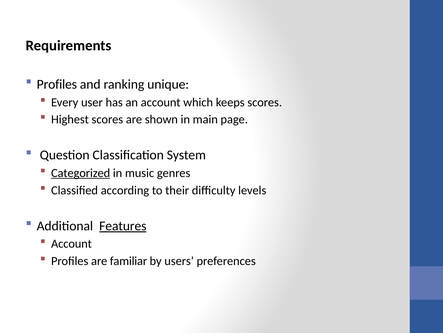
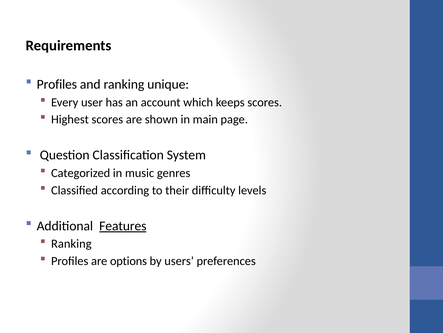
Categorized underline: present -> none (81, 173)
Account: Account -> Ranking (71, 243)
familiar: familiar -> options (128, 261)
